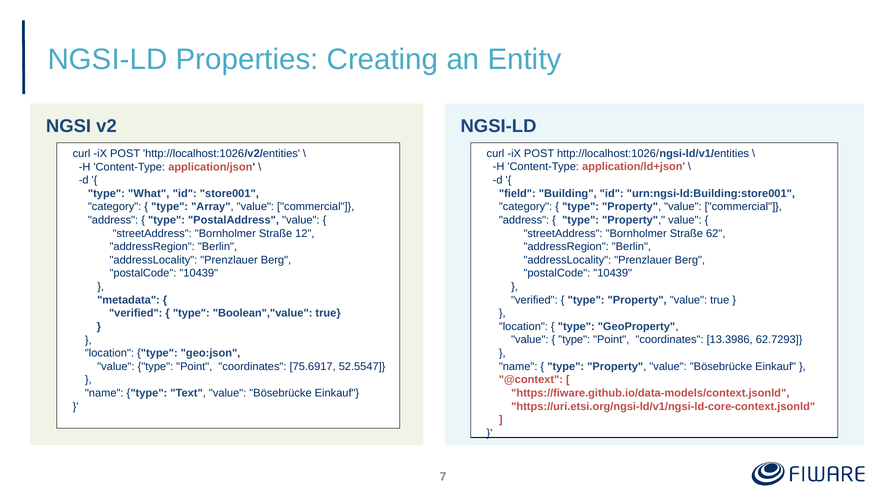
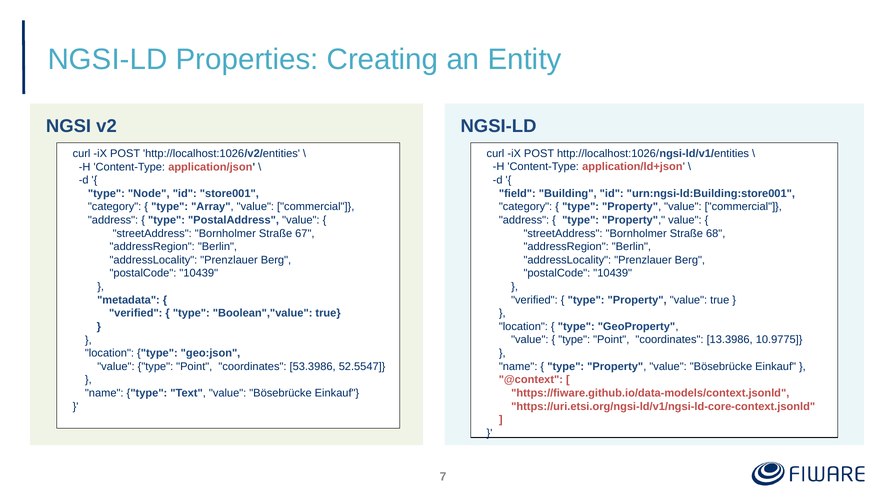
What: What -> Node (149, 193)
62: 62 -> 68 (716, 233)
12: 12 -> 67 (305, 233)
62.7293: 62.7293 -> 10.9775 (779, 339)
75.6917: 75.6917 -> 53.3986 (313, 366)
